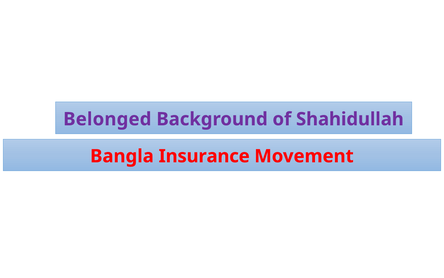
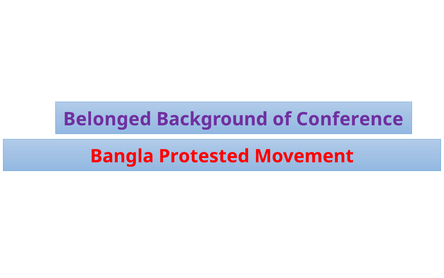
Shahidullah: Shahidullah -> Conference (350, 119)
Insurance: Insurance -> Protested (204, 156)
